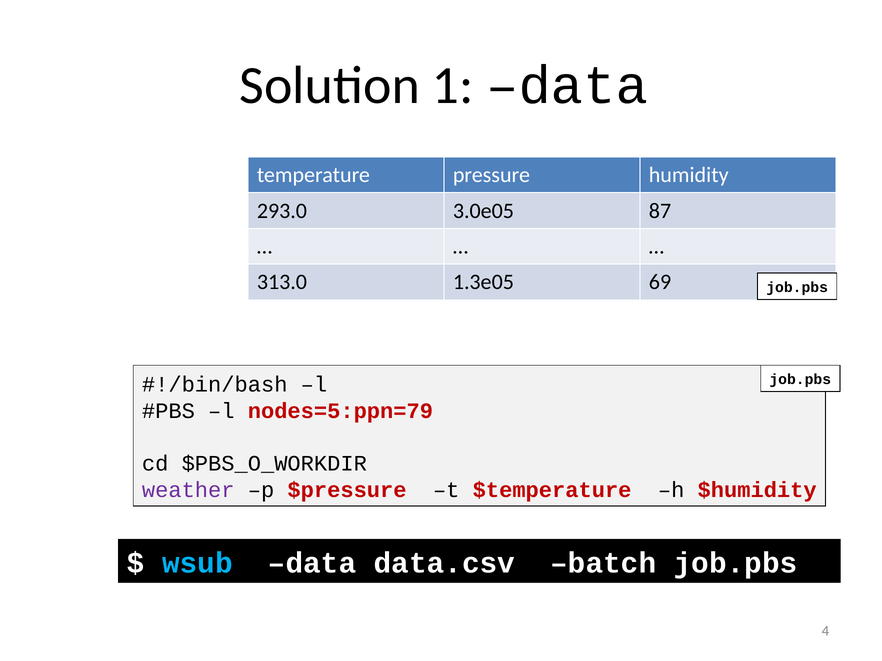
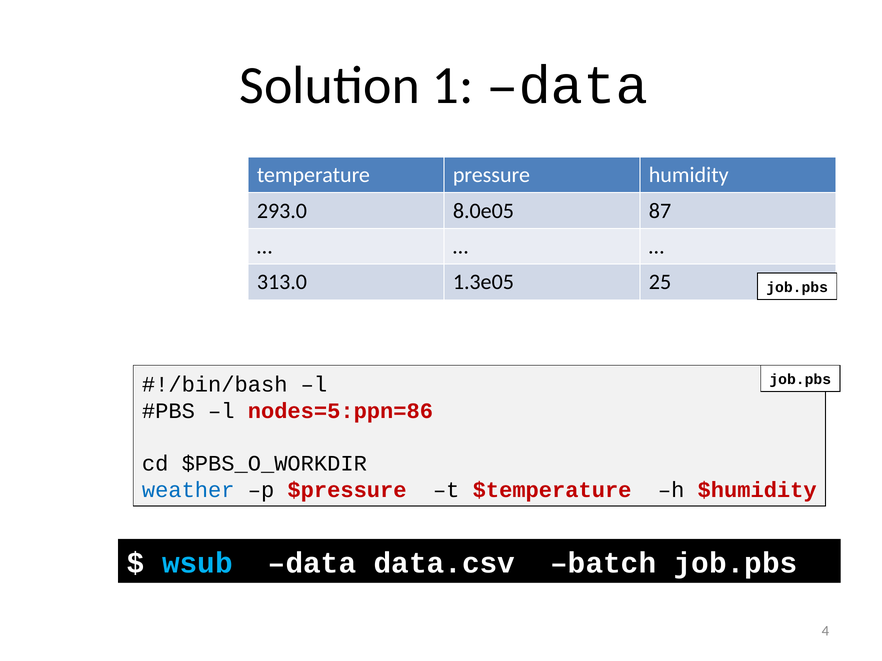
3.0e05: 3.0e05 -> 8.0e05 (483, 211)
69: 69 -> 25 (660, 282)
nodes=5:ppn=79: nodes=5:ppn=79 -> nodes=5:ppn=86 (340, 411)
weather colour: purple -> blue (188, 490)
